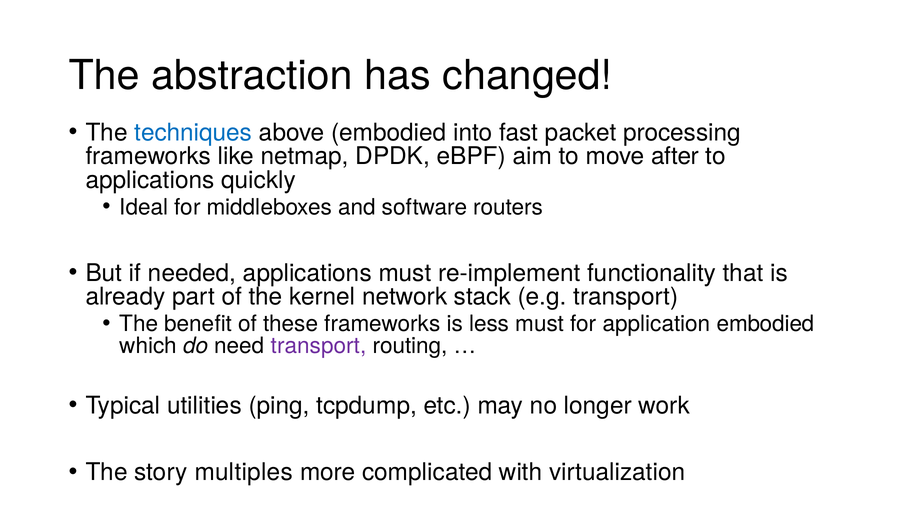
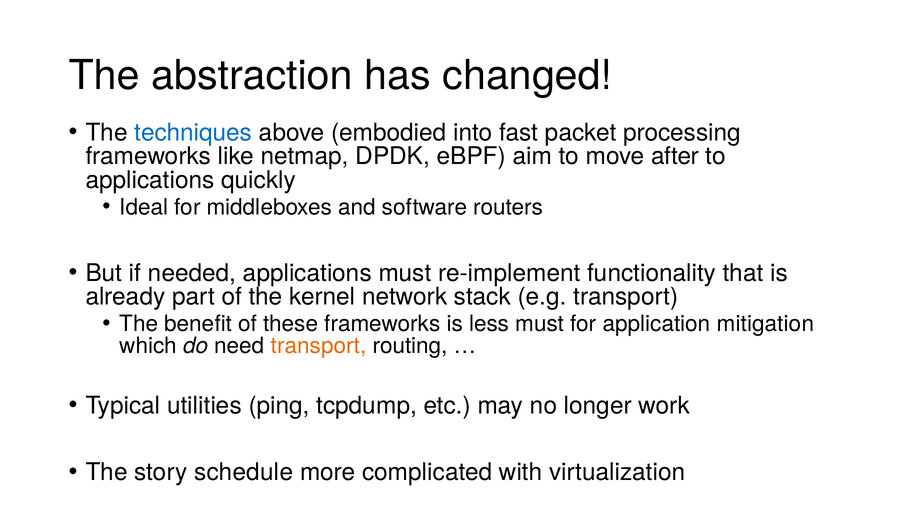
application embodied: embodied -> mitigation (765, 324)
transport colour: purple -> orange (319, 346)
multiples: multiples -> schedule (244, 472)
